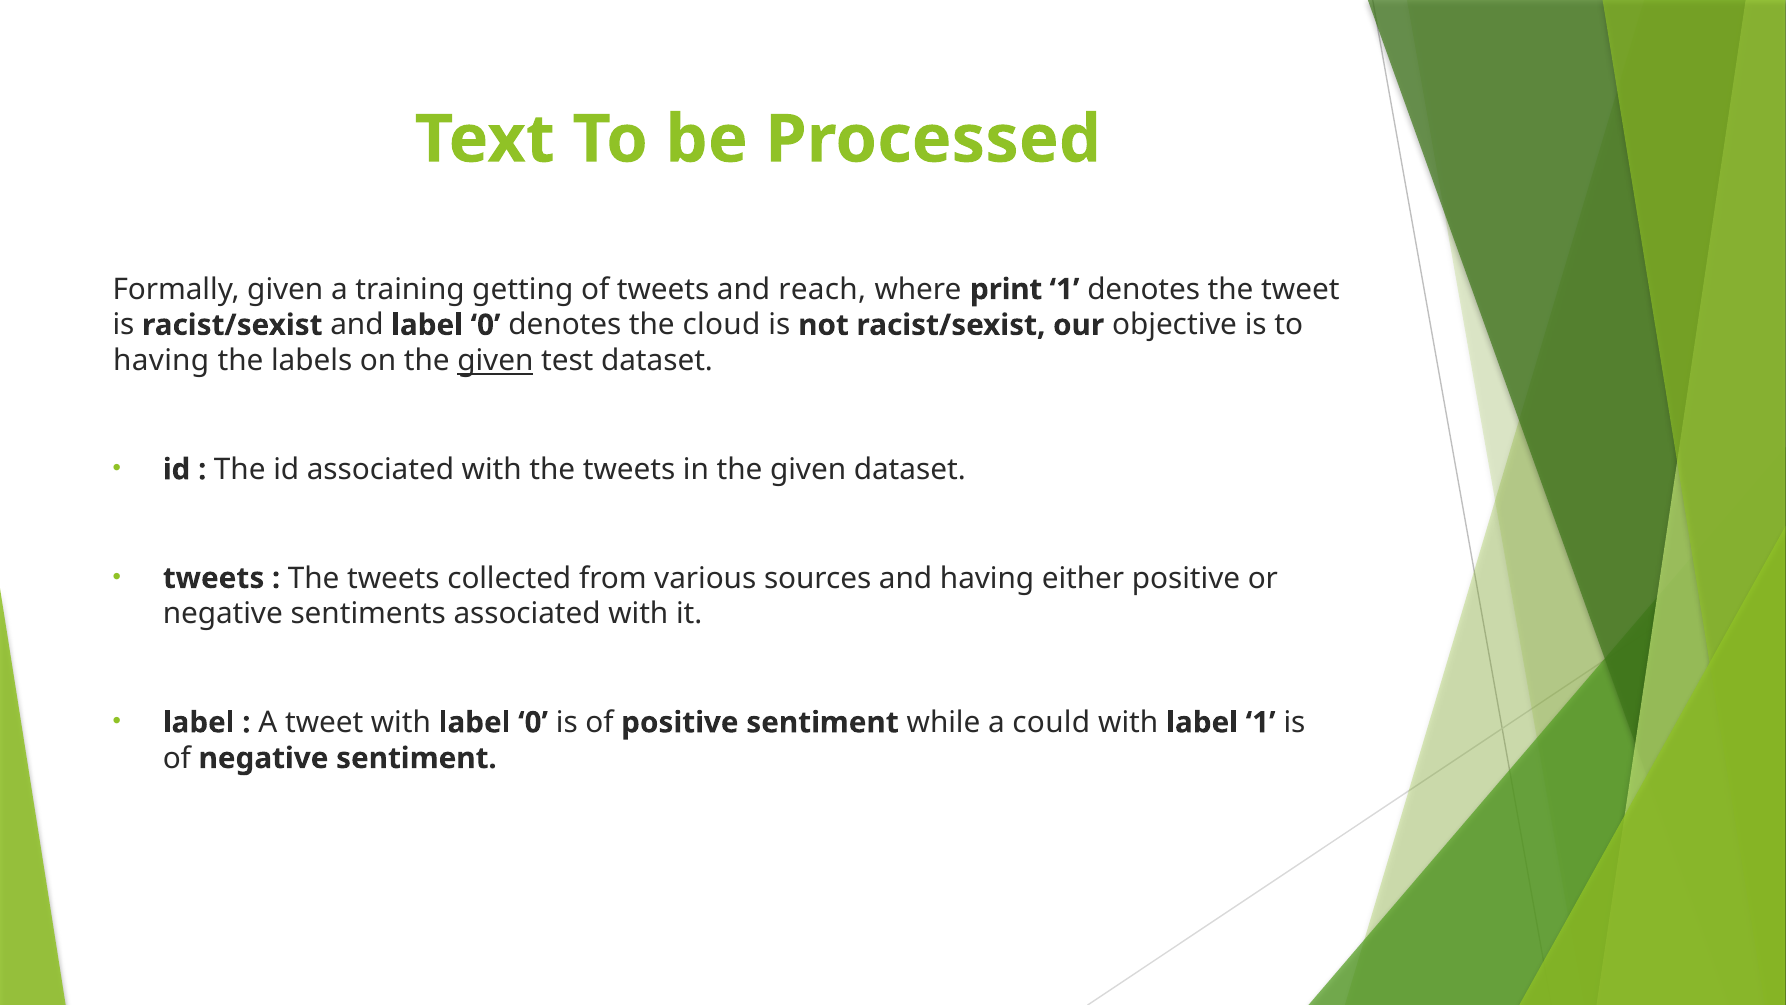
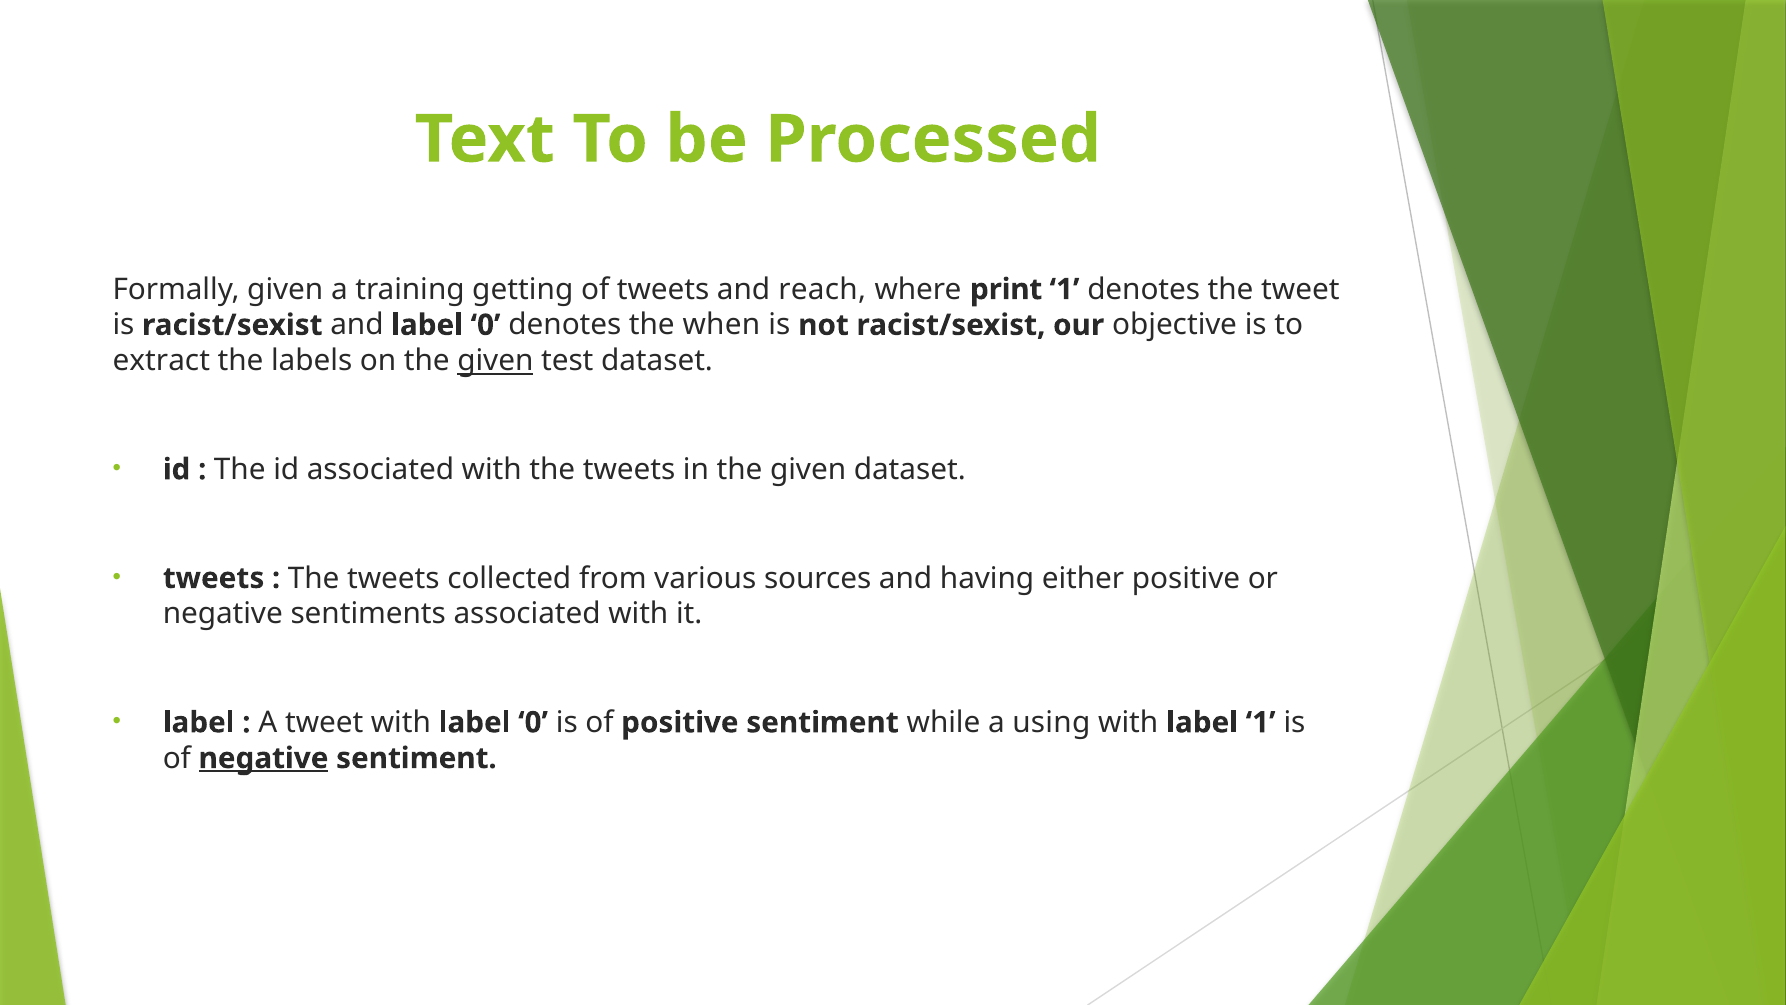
cloud: cloud -> when (721, 325)
having: having -> extract (161, 361)
could: could -> using (1051, 722)
negative underline: none -> present (264, 758)
